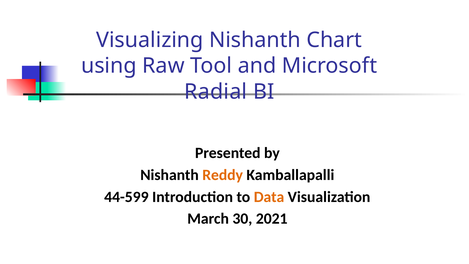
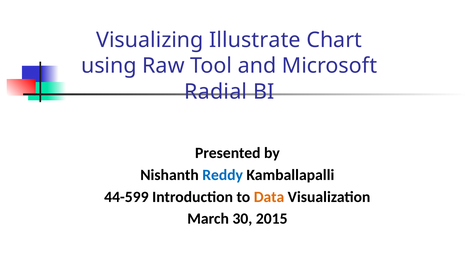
Visualizing Nishanth: Nishanth -> Illustrate (255, 40)
Reddy colour: orange -> blue (223, 175)
2021: 2021 -> 2015 (272, 219)
